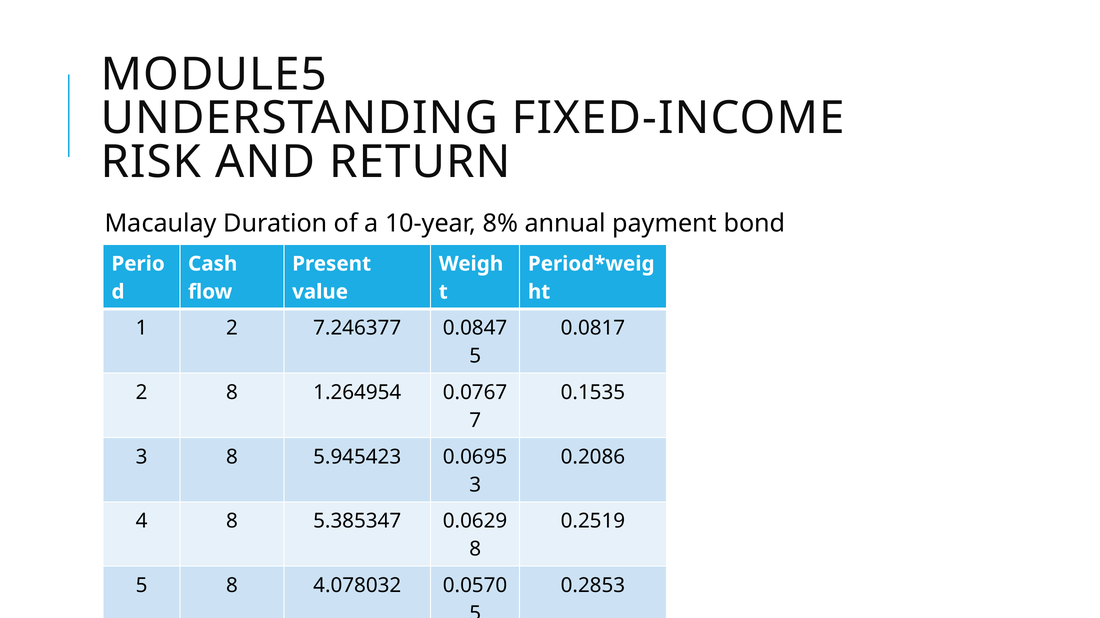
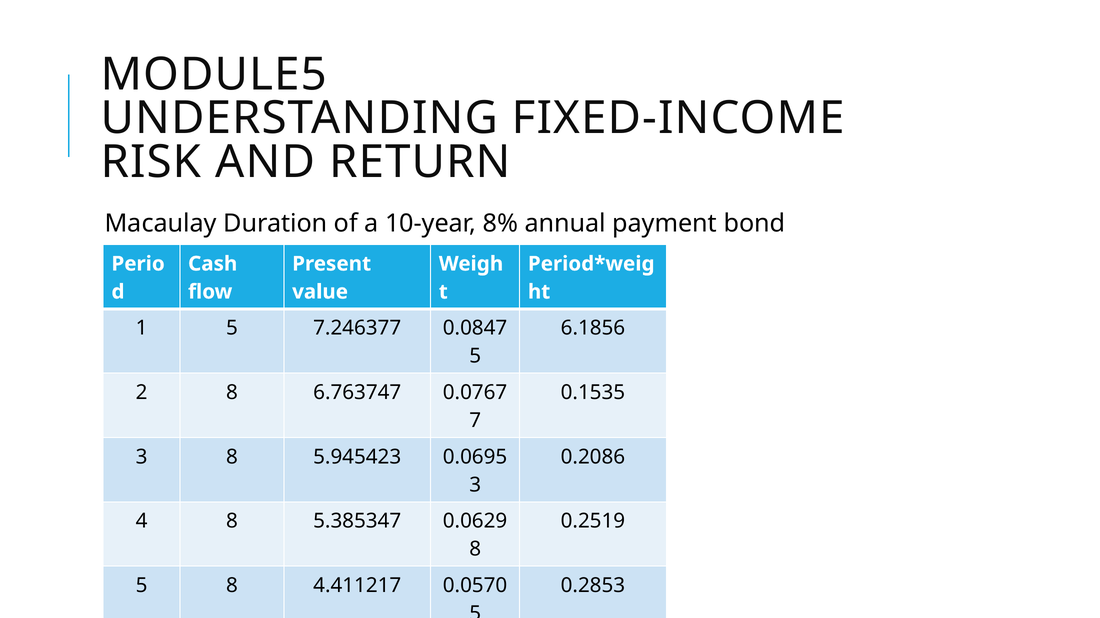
1 2: 2 -> 5 (232, 329)
0.0817: 0.0817 -> 6.1856 (593, 329)
1.264954: 1.264954 -> 6.763747 (357, 393)
4.078032: 4.078032 -> 4.411217 (357, 586)
